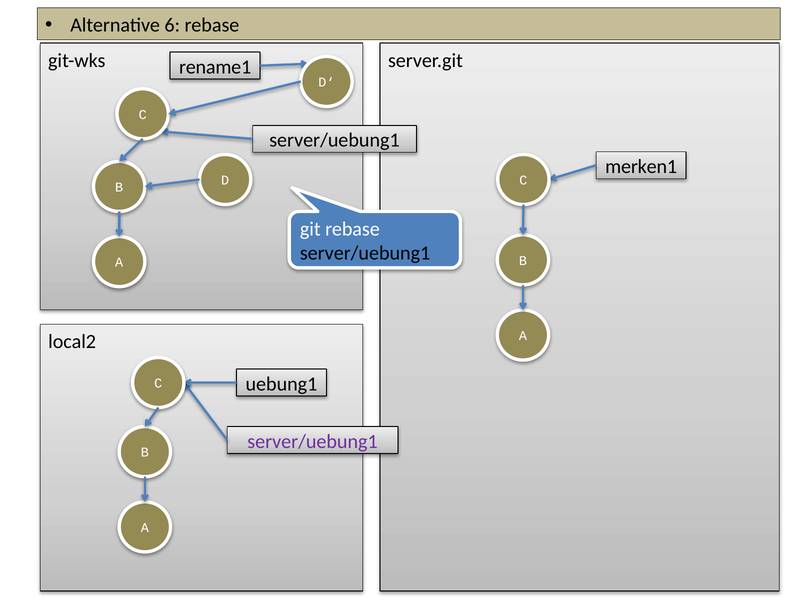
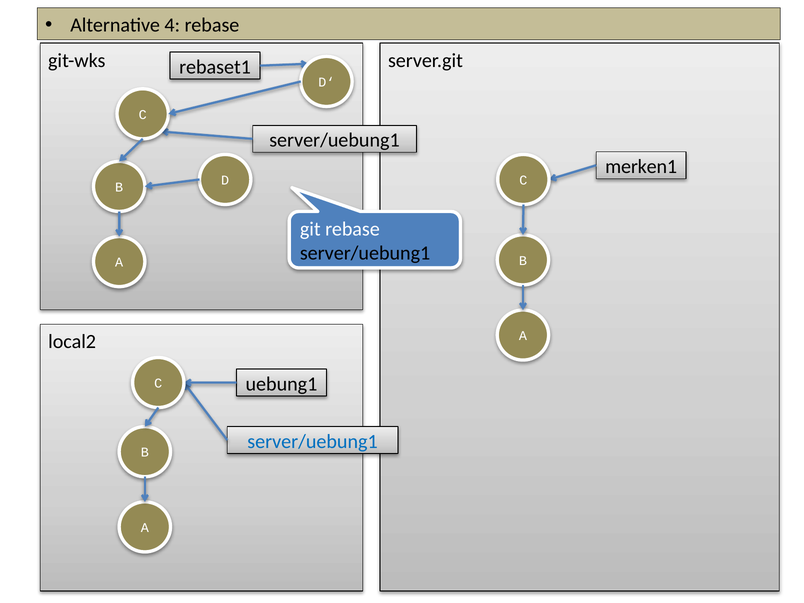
6: 6 -> 4 (172, 25)
rename1: rename1 -> rebaset1 (215, 67)
server/uebung1 colour: purple -> blue (313, 442)
